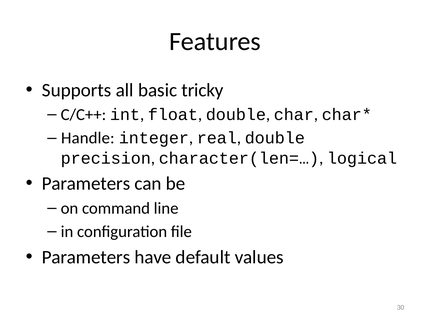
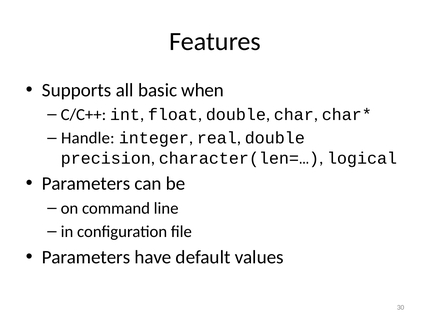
tricky: tricky -> when (203, 90)
